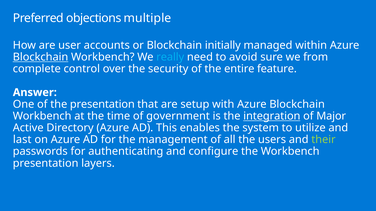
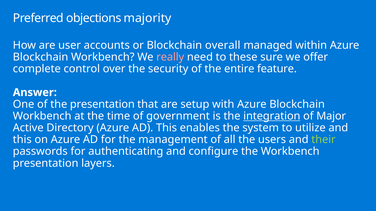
multiple: multiple -> majority (148, 18)
initially: initially -> overall (223, 45)
Blockchain underline: present -> none (41, 57)
really colour: light blue -> pink (170, 57)
avoid: avoid -> these (243, 57)
from: from -> offer (316, 57)
last: last -> this (22, 140)
